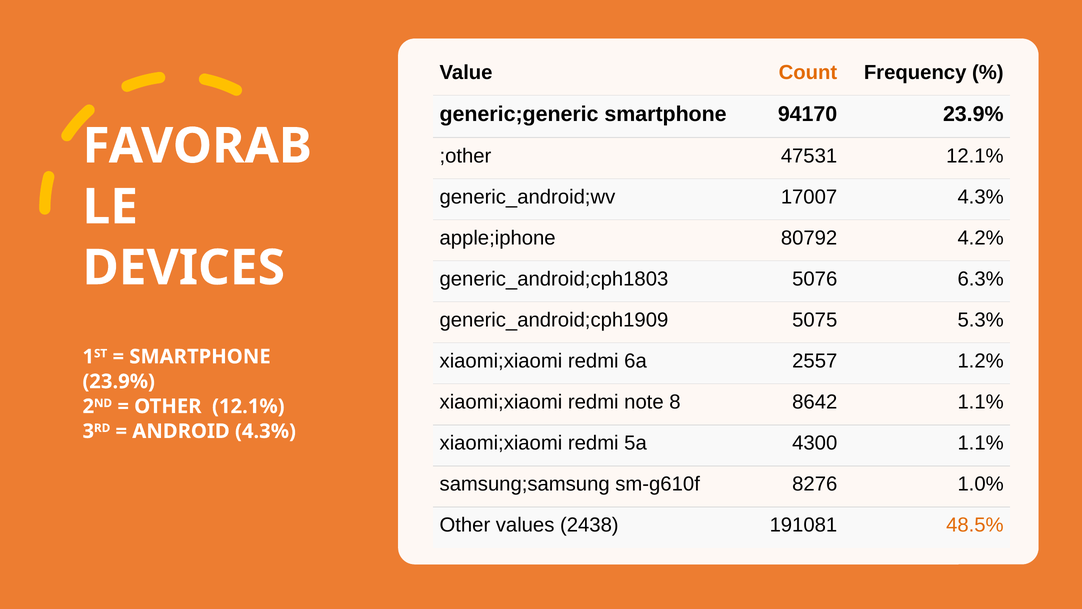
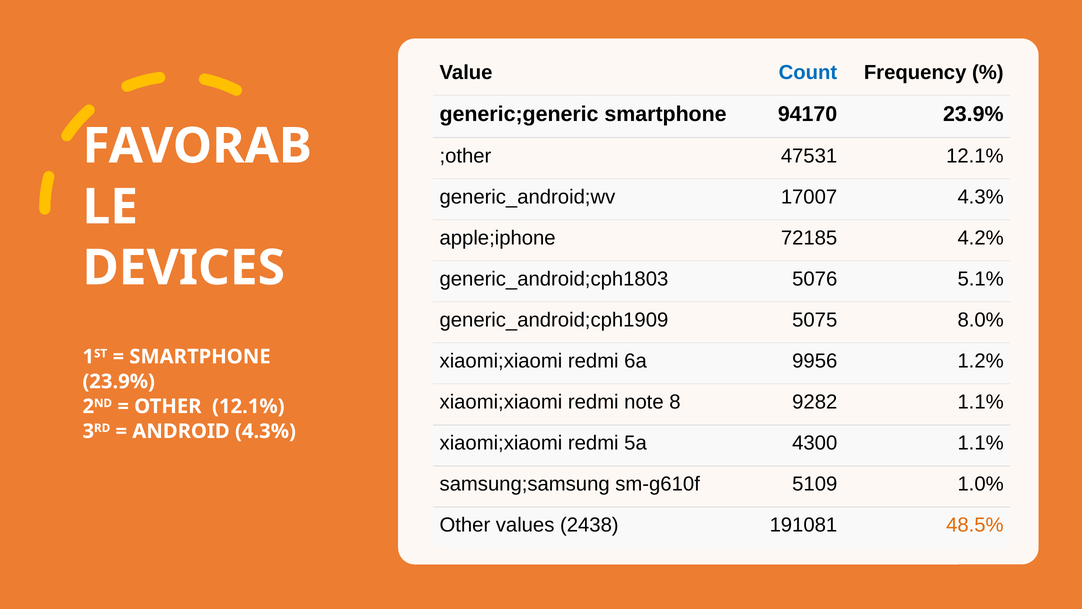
Count colour: orange -> blue (808, 72)
80792: 80792 -> 72185 (809, 238)
6.3%: 6.3% -> 5.1% (981, 279)
5.3%: 5.3% -> 8.0% (981, 320)
2557: 2557 -> 9956 (815, 361)
8642: 8642 -> 9282 (815, 402)
8276: 8276 -> 5109 (815, 484)
